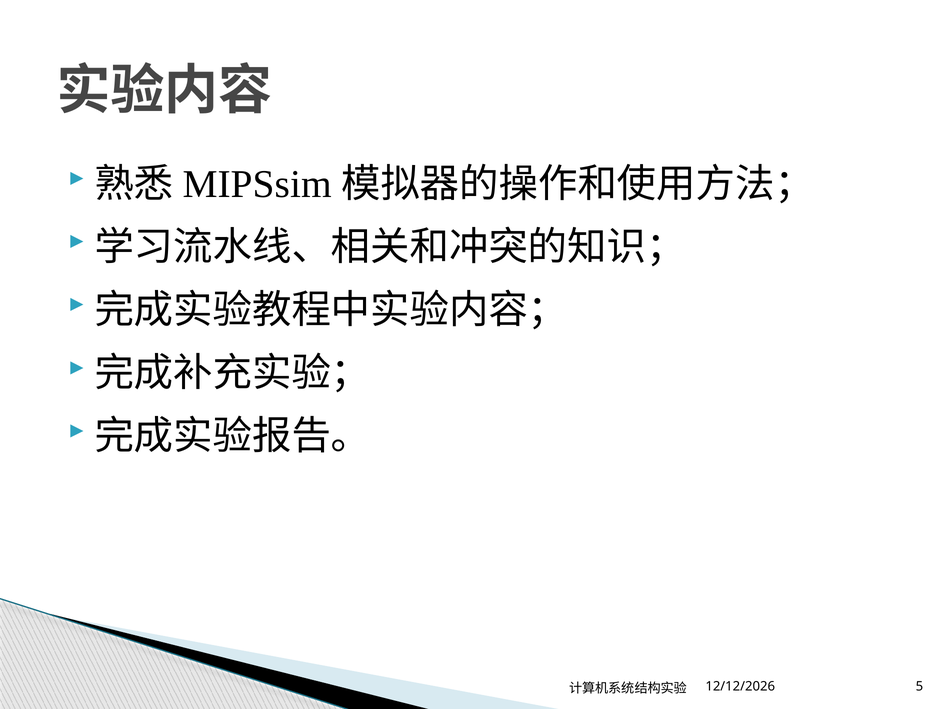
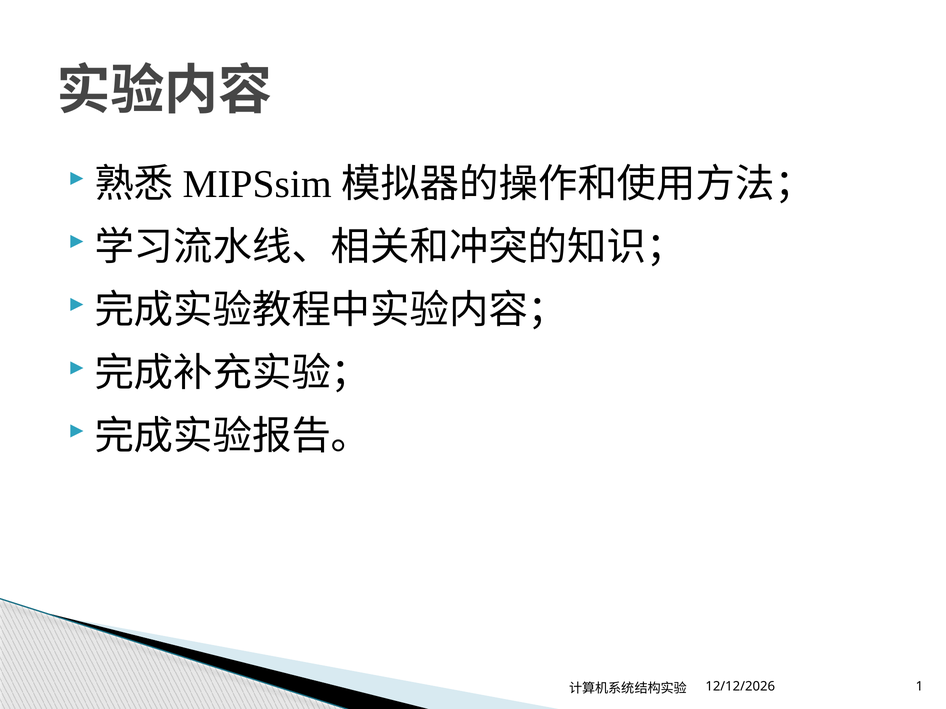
5: 5 -> 1 (919, 687)
